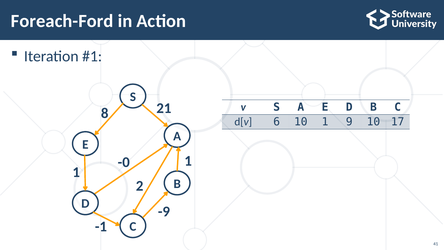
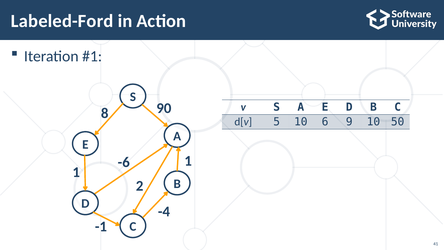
Foreach-Ford: Foreach-Ford -> Labeled-Ford (62, 21)
21: 21 -> 90 (164, 108)
6: 6 -> 5 (277, 122)
10 1: 1 -> 6 (325, 122)
17: 17 -> 50 (398, 122)
-0: -0 -> -6 (124, 162)
-9: -9 -> -4 (164, 211)
